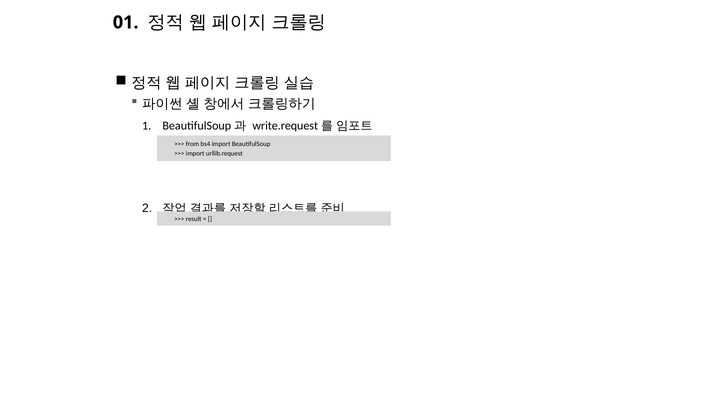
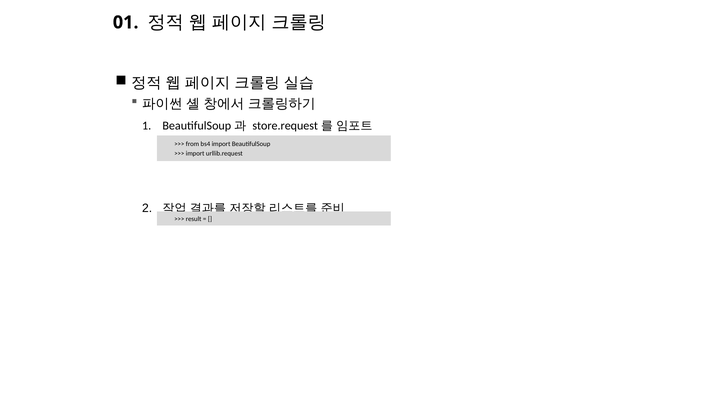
write.request: write.request -> store.request (285, 126)
